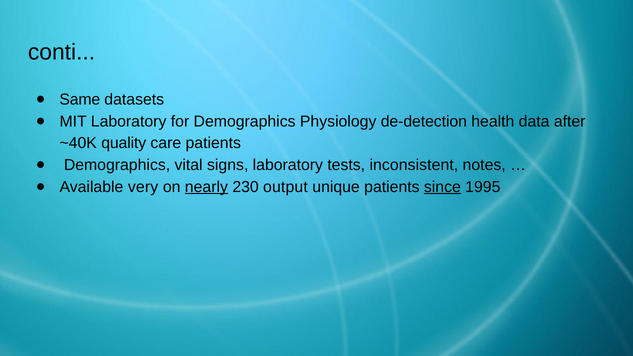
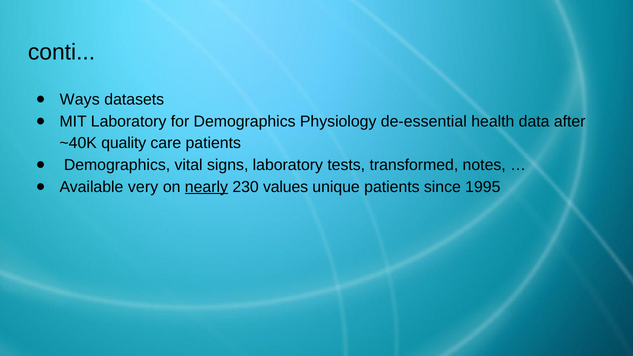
Same: Same -> Ways (80, 100)
de-detection: de-detection -> de-essential (424, 121)
inconsistent: inconsistent -> transformed (414, 165)
output: output -> values (286, 187)
since underline: present -> none (442, 187)
